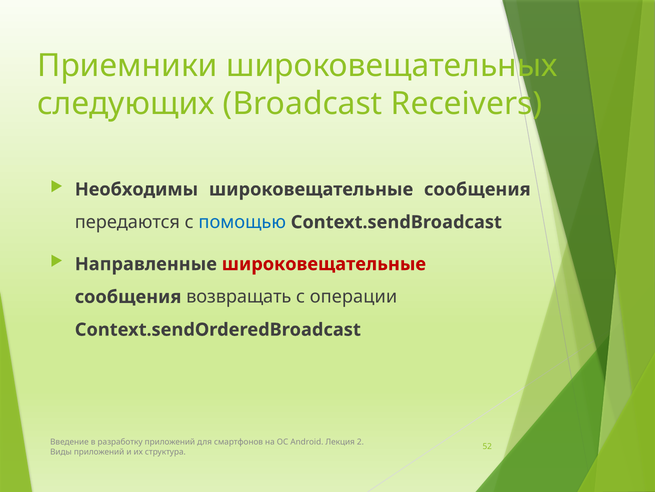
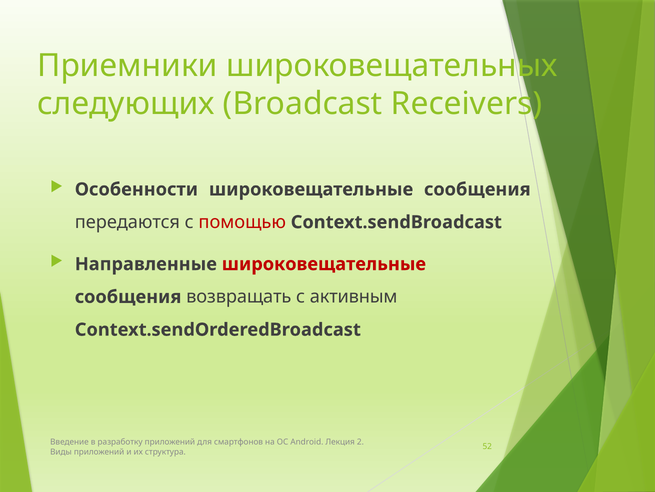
Необходимы: Необходимы -> Особенности (136, 189)
помощью colour: blue -> red (242, 222)
операции: операции -> активным (354, 296)
